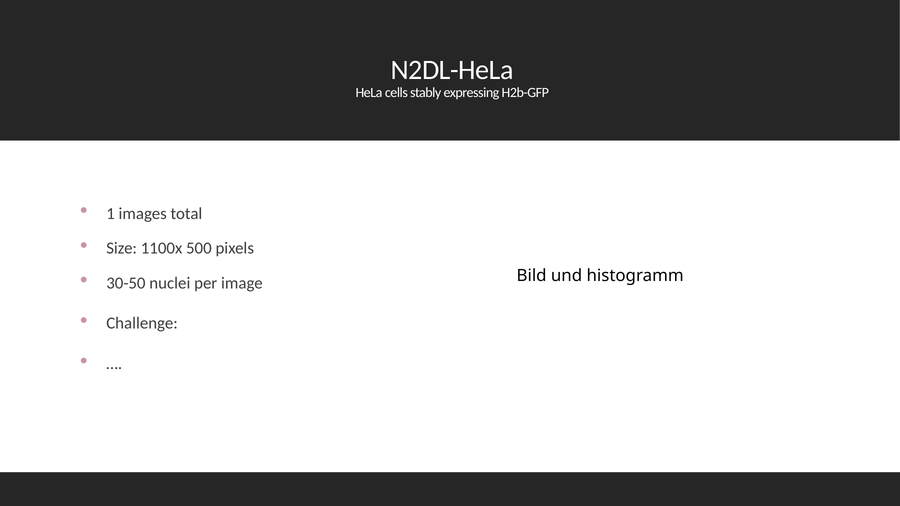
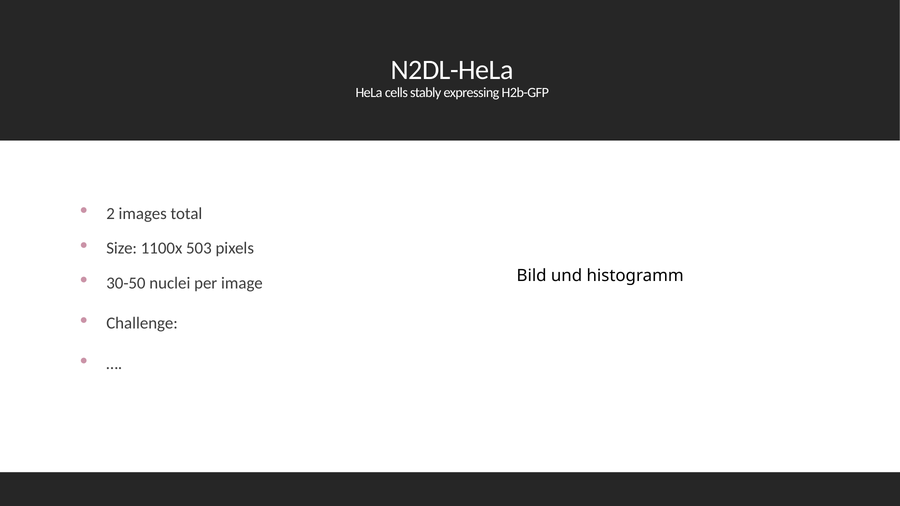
1: 1 -> 2 (111, 214)
500: 500 -> 503 (199, 248)
